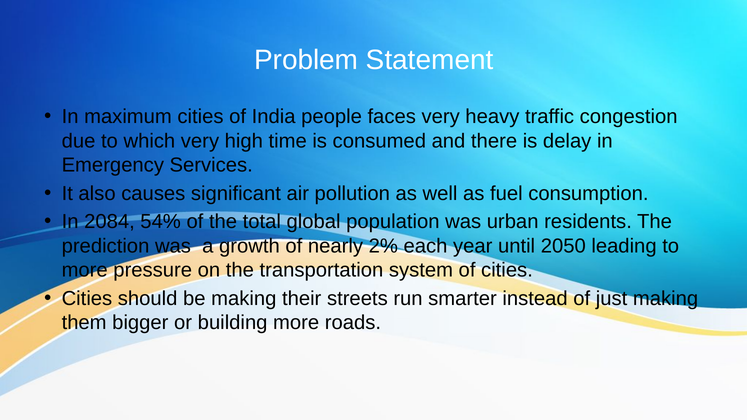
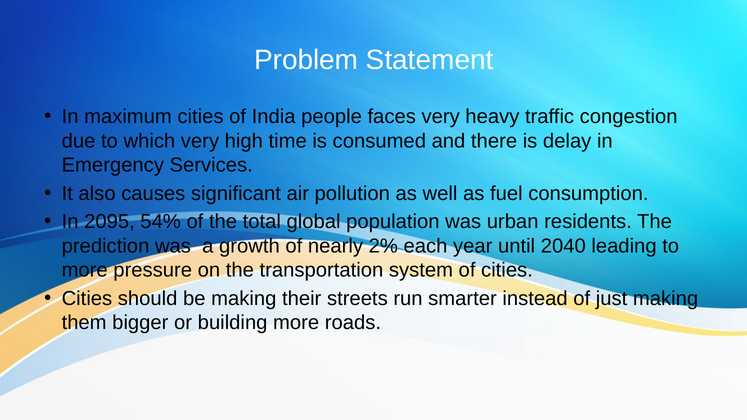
2084: 2084 -> 2095 (109, 222)
2050: 2050 -> 2040 (563, 246)
